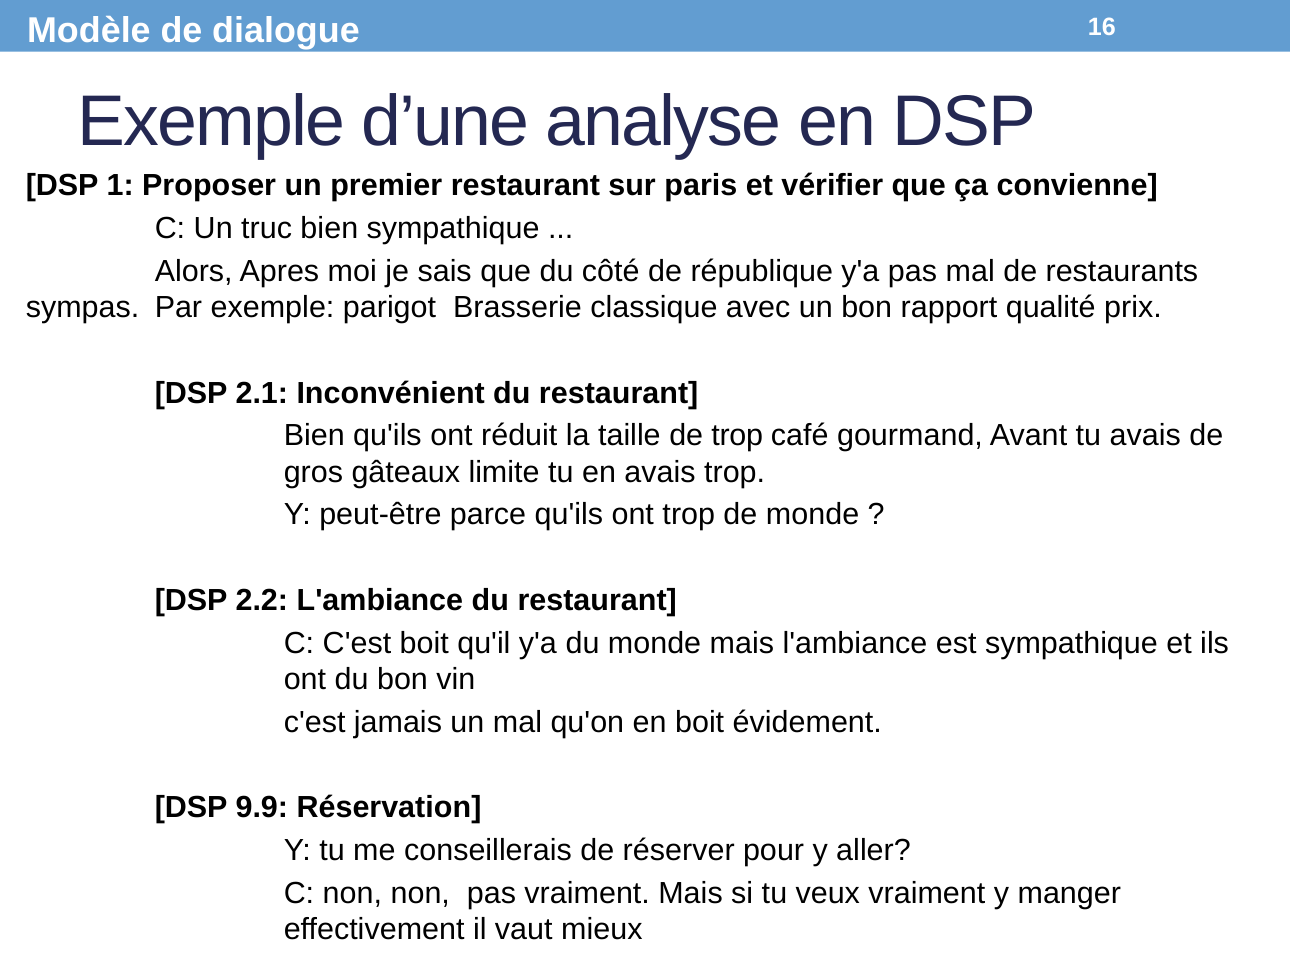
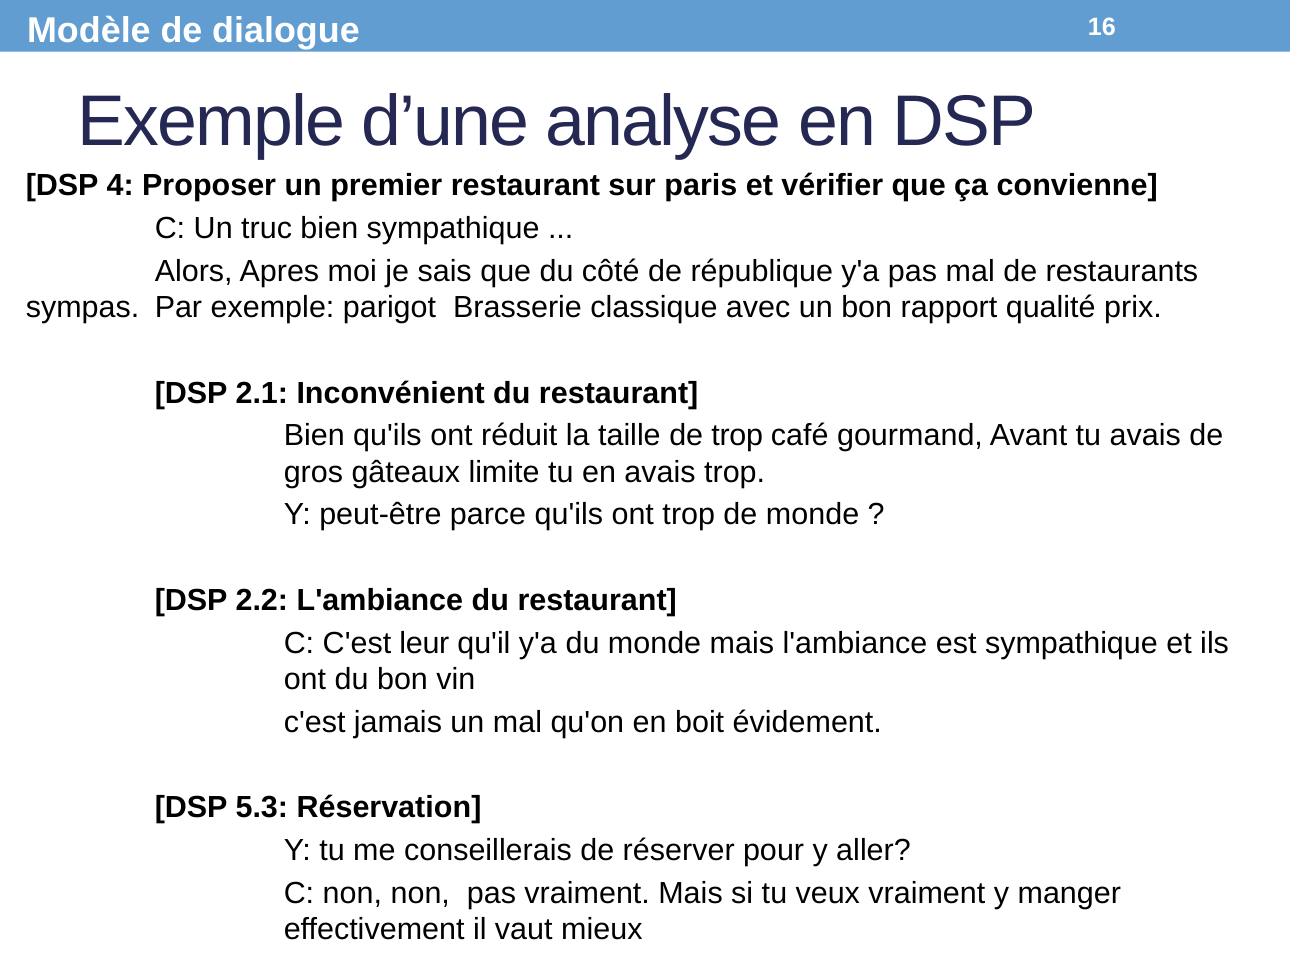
1: 1 -> 4 (120, 186)
C'est boit: boit -> leur (424, 643)
9.9: 9.9 -> 5.3 (262, 807)
